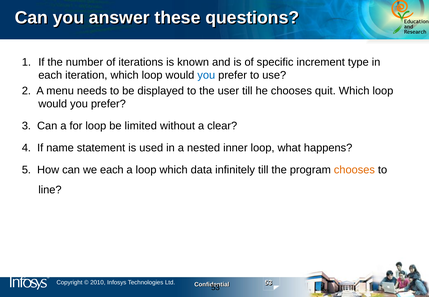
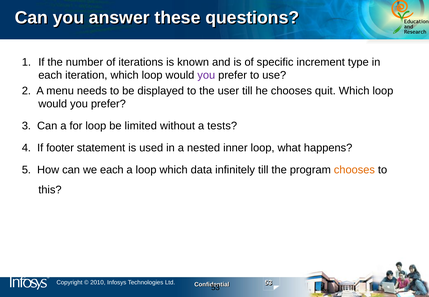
you colour: blue -> purple (206, 75)
clear: clear -> tests (222, 126)
name: name -> footer (60, 148)
line: line -> this (50, 190)
